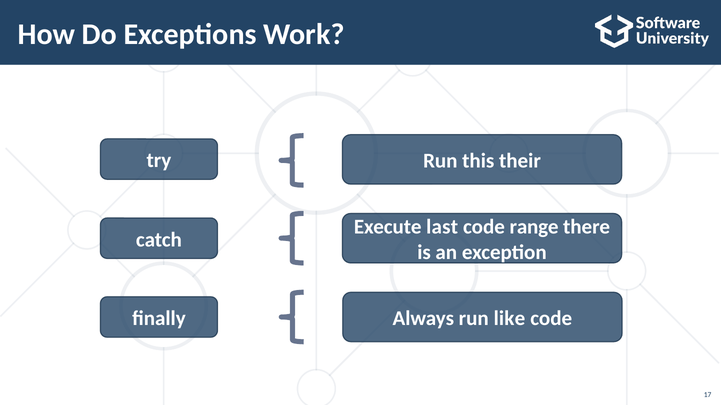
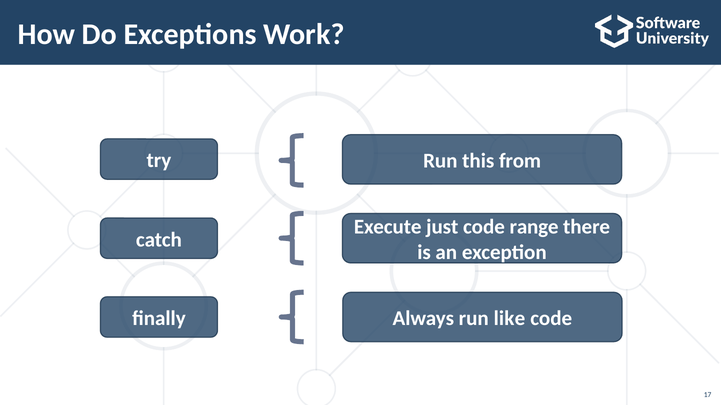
their: their -> from (520, 161)
last: last -> just (442, 227)
